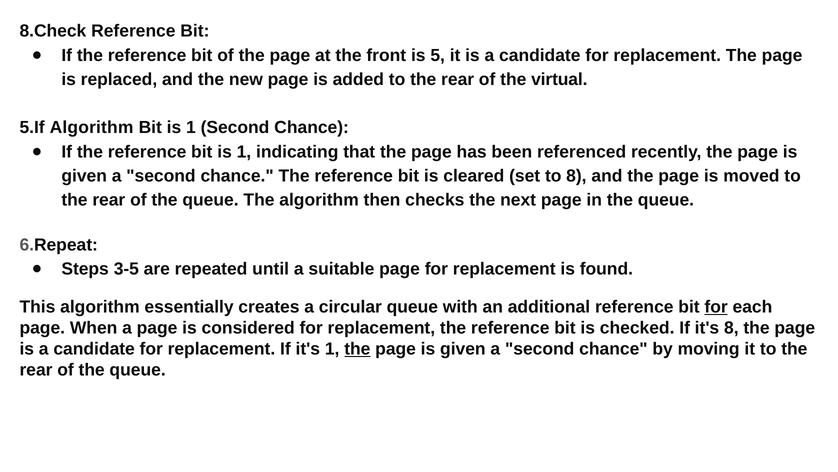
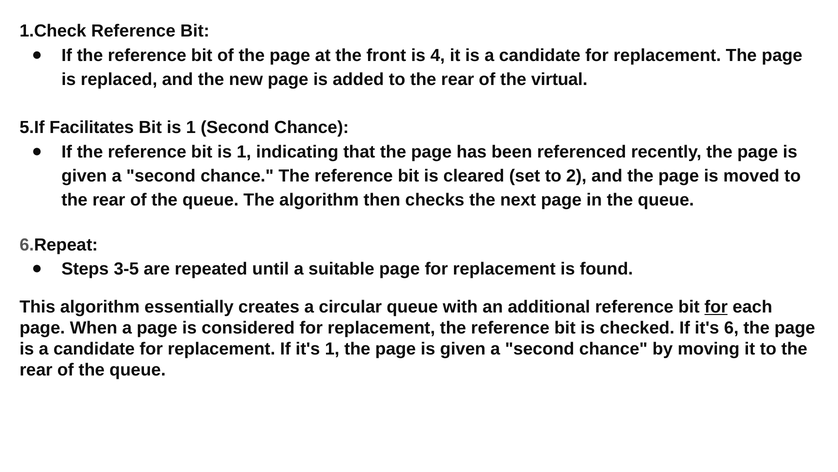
8.Check: 8.Check -> 1.Check (53, 31)
5: 5 -> 4 (438, 55)
5.If Algorithm: Algorithm -> Facilitates (92, 127)
to 8: 8 -> 2 (576, 176)
it's 8: 8 -> 6 (731, 328)
the underline: present -> none (357, 348)
